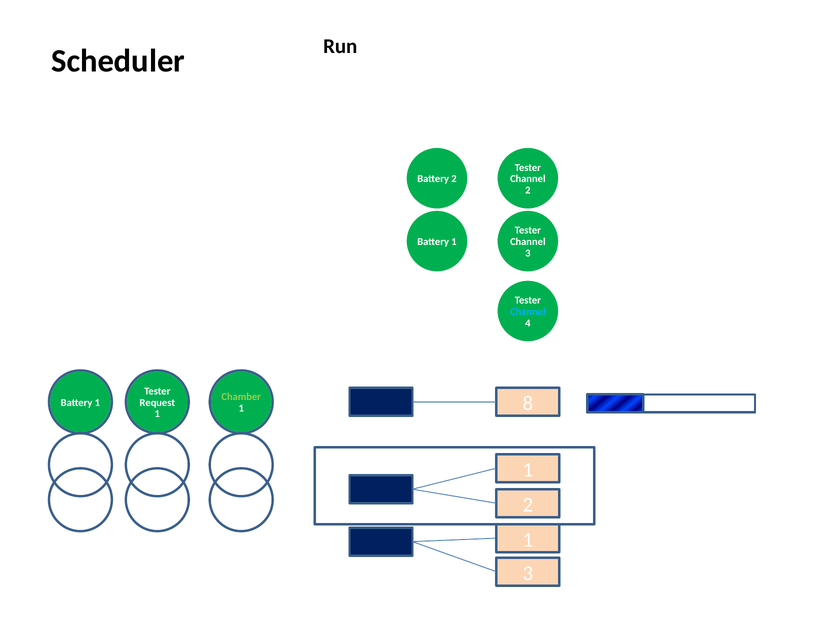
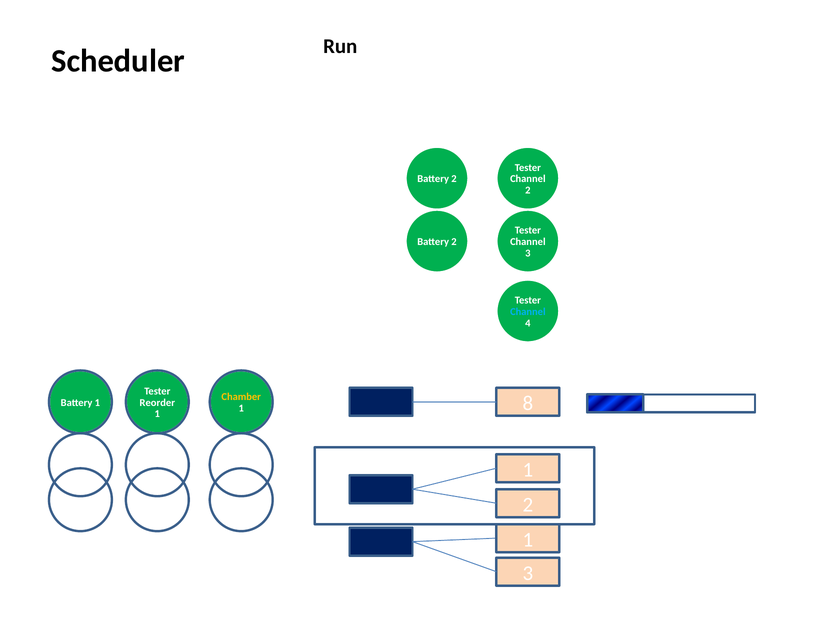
1: 1 -> 2 (454, 242)
Chamber colour: light green -> yellow (241, 397)
Request: Request -> Reorder (157, 403)
